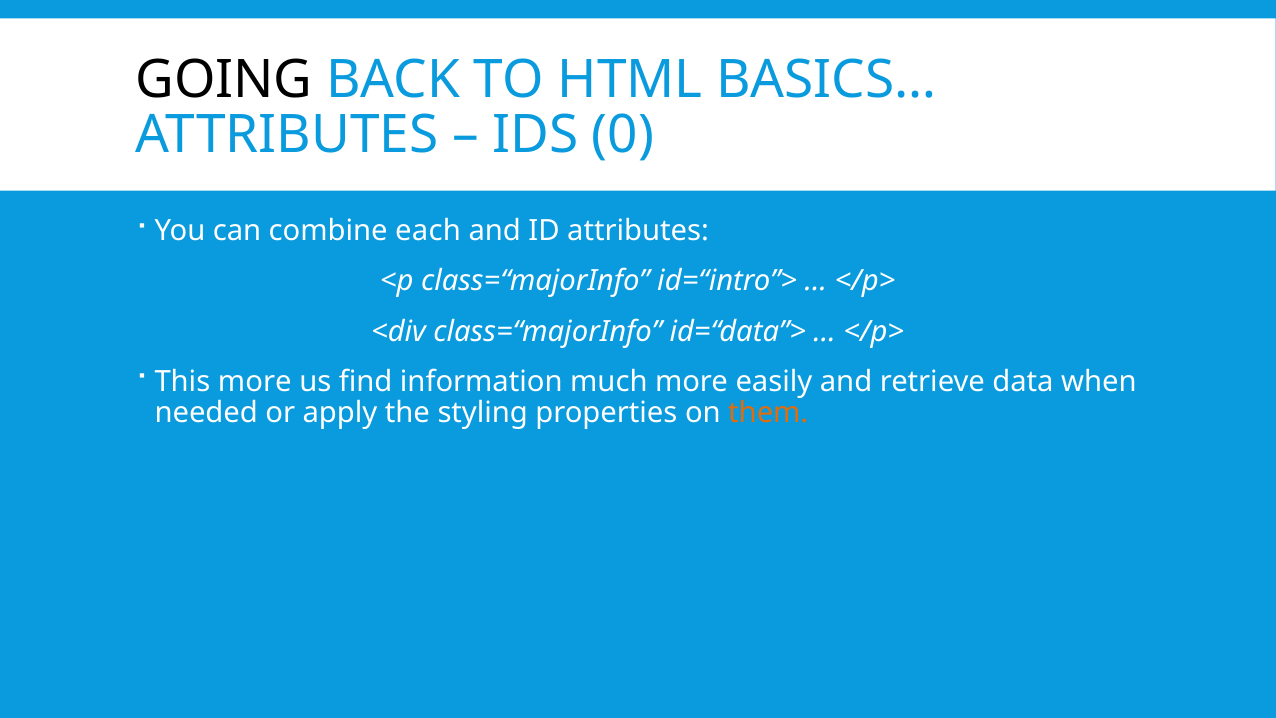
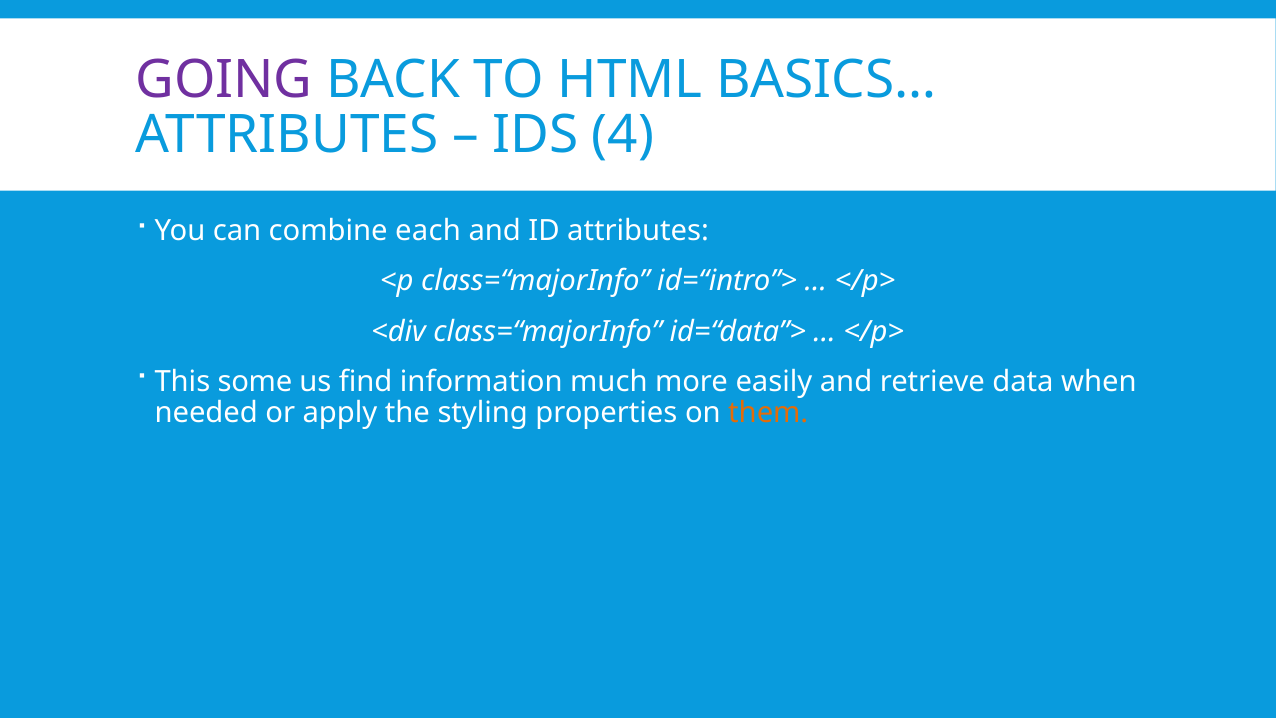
GOING colour: black -> purple (224, 80)
0: 0 -> 4 (623, 134)
This more: more -> some (255, 381)
